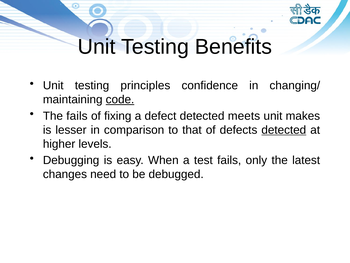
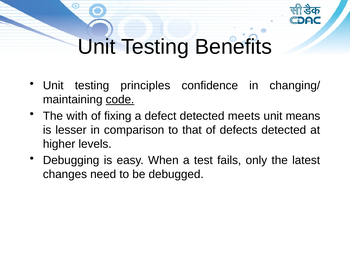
The fails: fails -> with (77, 116)
makes: makes -> means (303, 116)
detected underline: present -> none (284, 130)
